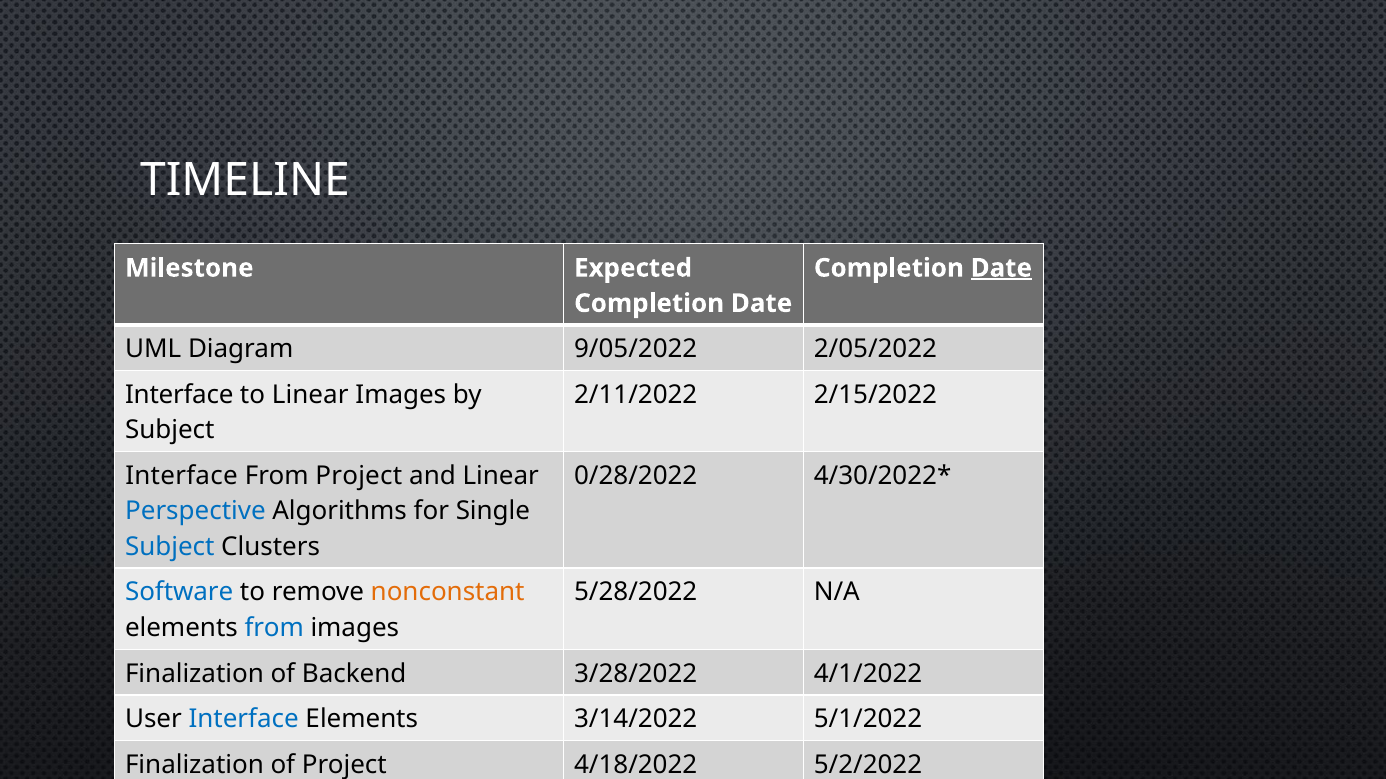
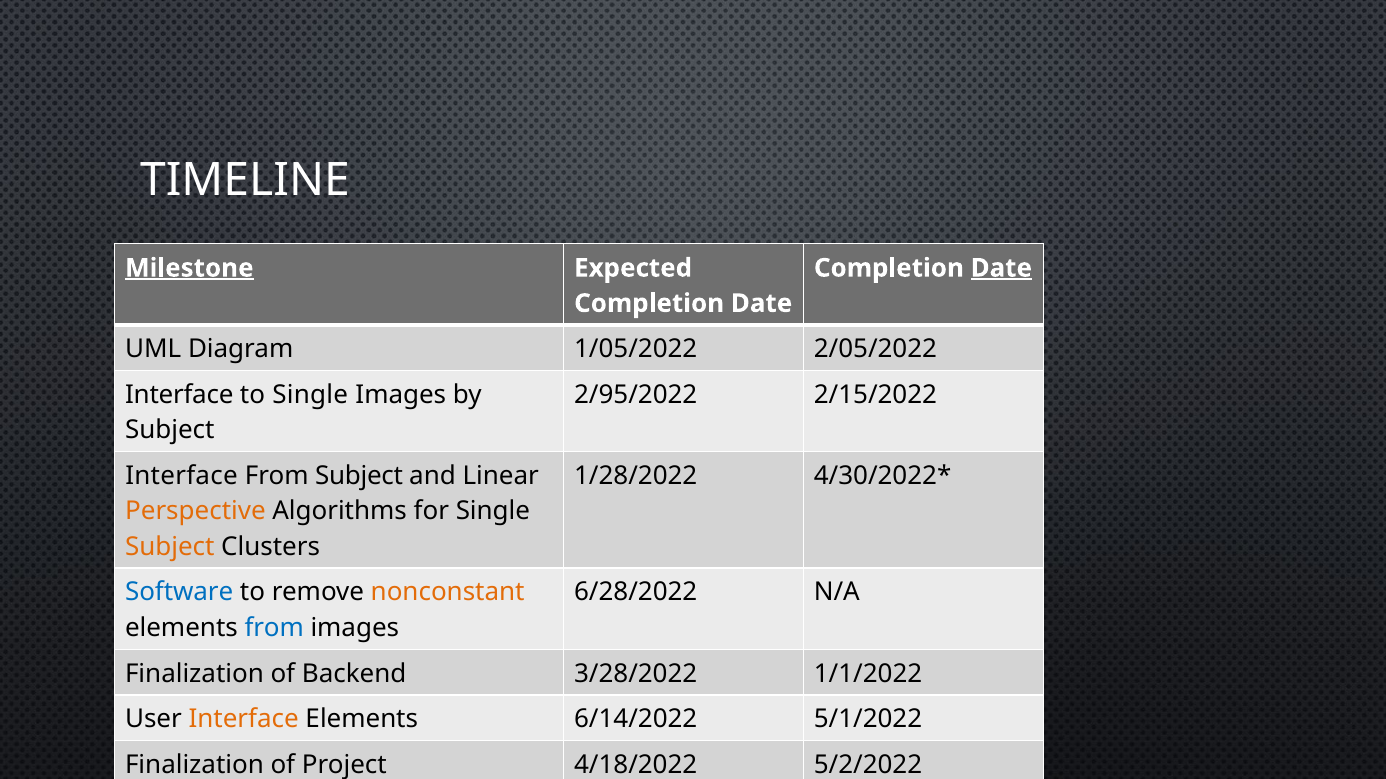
Milestone underline: none -> present (189, 268)
9/05/2022: 9/05/2022 -> 1/05/2022 (636, 349)
to Linear: Linear -> Single (310, 395)
2/11/2022: 2/11/2022 -> 2/95/2022 (636, 395)
From Project: Project -> Subject (359, 476)
0/28/2022: 0/28/2022 -> 1/28/2022 (636, 476)
Perspective colour: blue -> orange (195, 512)
Subject colour: blue -> orange (170, 547)
5/28/2022: 5/28/2022 -> 6/28/2022 (636, 593)
4/1/2022: 4/1/2022 -> 1/1/2022 (868, 674)
Interface colour: blue -> orange (244, 720)
3/14/2022: 3/14/2022 -> 6/14/2022 (636, 720)
